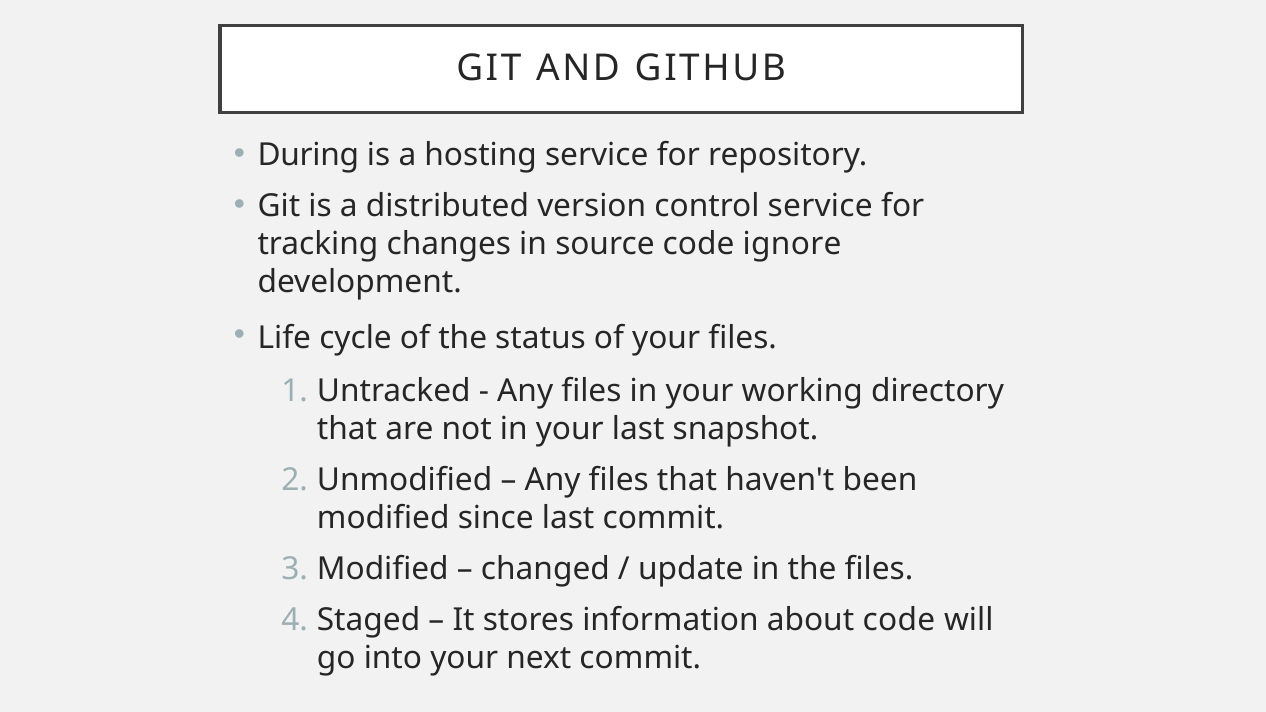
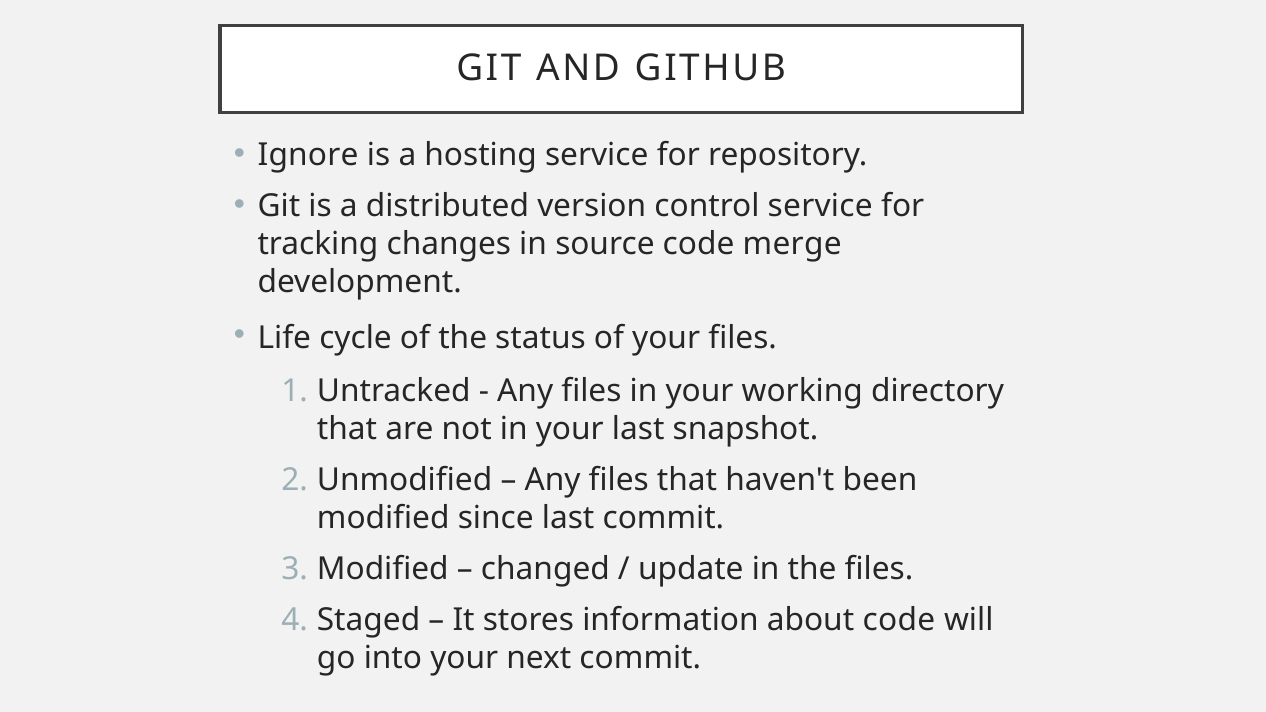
During: During -> Ignore (308, 155)
ignore: ignore -> merge (792, 244)
